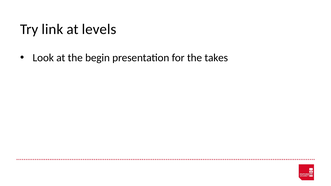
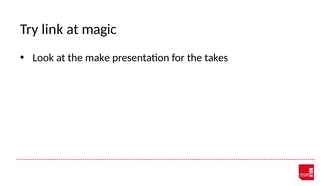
levels: levels -> magic (99, 29)
begin: begin -> make (98, 58)
